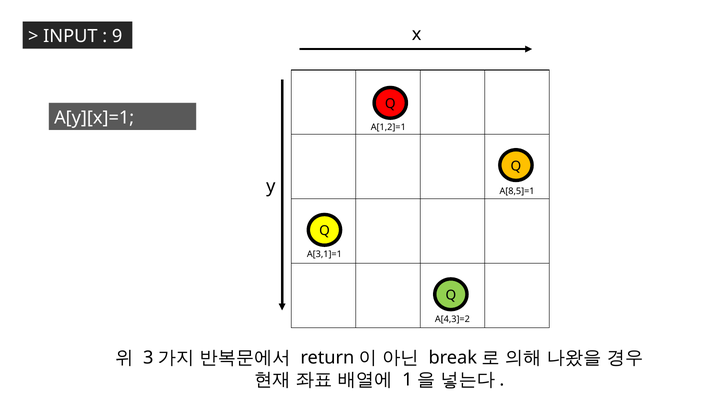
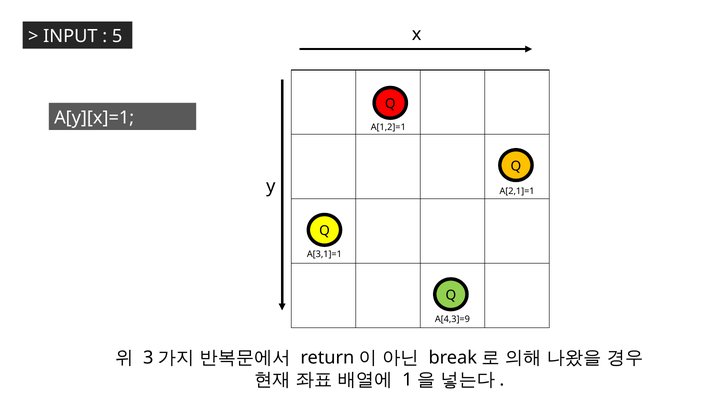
9: 9 -> 5 (117, 36)
A[8,5]=1: A[8,5]=1 -> A[2,1]=1 (517, 191)
A[4,3]=2: A[4,3]=2 -> A[4,3]=9 (452, 320)
